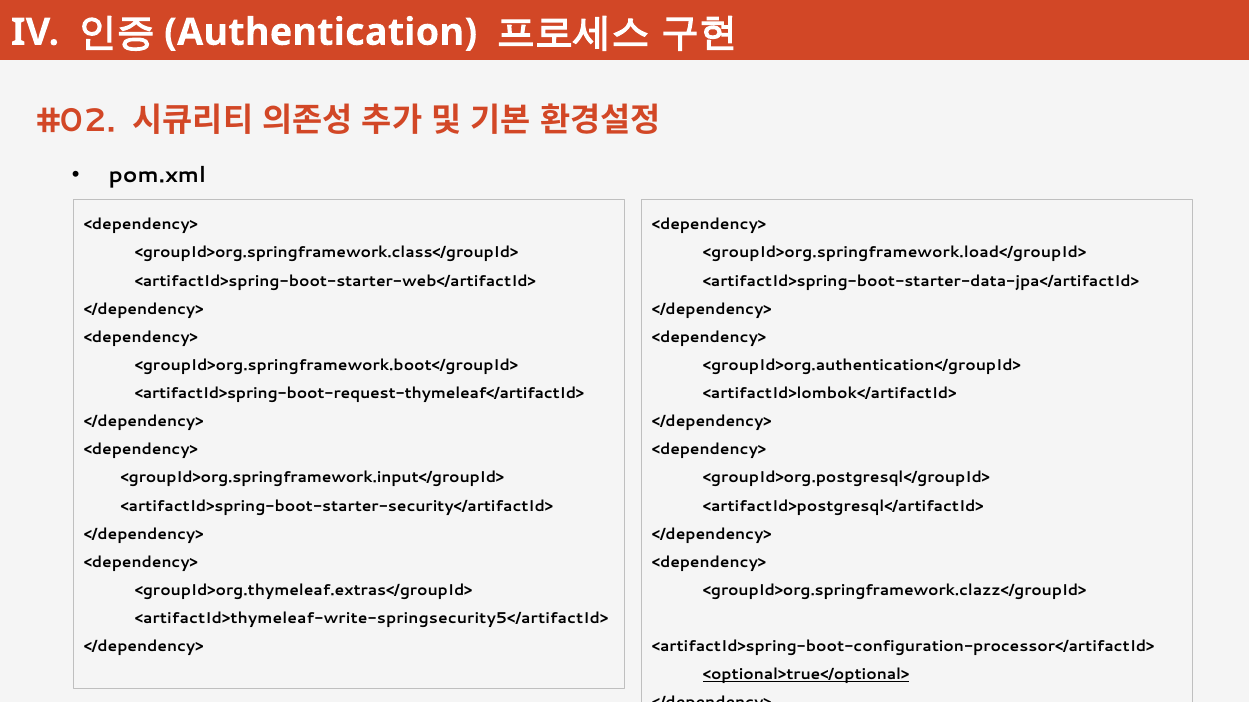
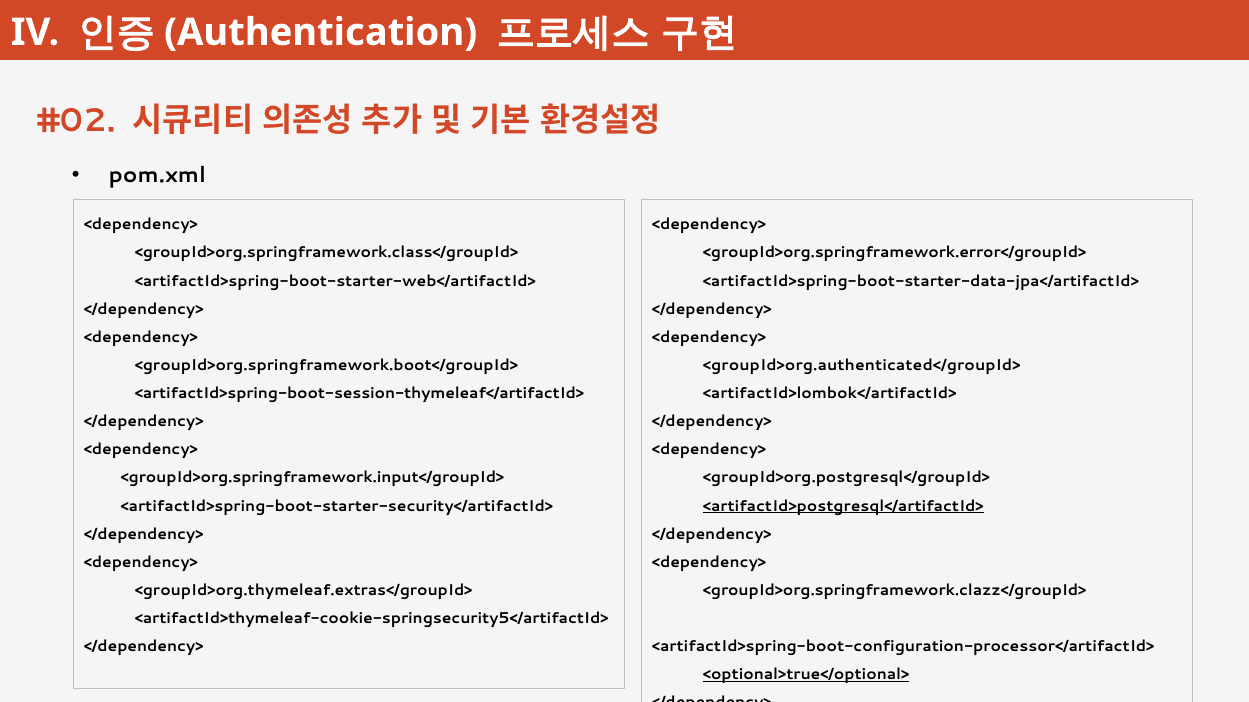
<groupId>org.springframework.load</groupId>: <groupId>org.springframework.load</groupId> -> <groupId>org.springframework.error</groupId> (895, 253)
<groupId>org.authentication</groupId>: <groupId>org.authentication</groupId> -> <groupId>org.authenticated</groupId> (862, 366)
<artifactId>spring-boot-request-thymeleaf</artifactId>: <artifactId>spring-boot-request-thymeleaf</artifactId> -> <artifactId>spring-boot-session-thymeleaf</artifactId> (359, 394)
<artifactId>postgresql</artifactId> underline: none -> present (843, 506)
<artifactId>thymeleaf-write-springsecurity5</artifactId>: <artifactId>thymeleaf-write-springsecurity5</artifactId> -> <artifactId>thymeleaf-cookie-springsecurity5</artifactId> (372, 619)
